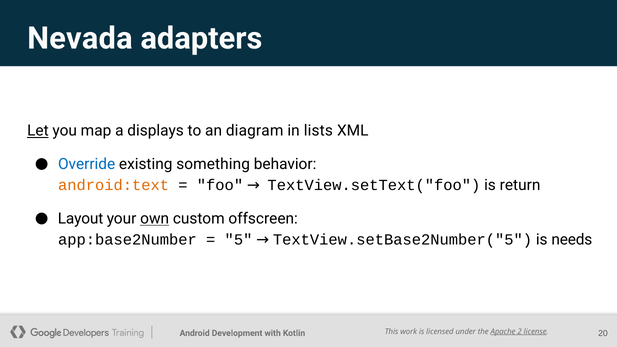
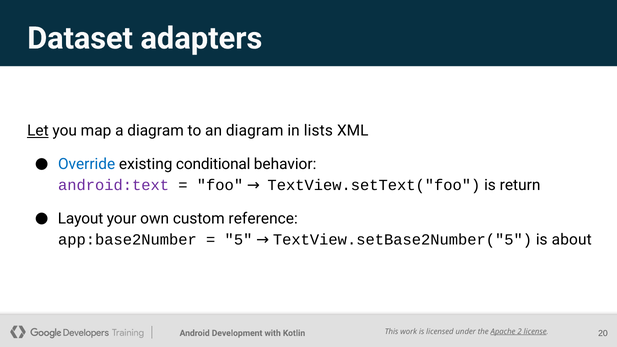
Nevada: Nevada -> Dataset (80, 38)
a displays: displays -> diagram (156, 131)
something: something -> conditional (213, 164)
android:text colour: orange -> purple (114, 185)
own underline: present -> none (155, 219)
offscreen: offscreen -> reference (263, 219)
needs: needs -> about (572, 240)
